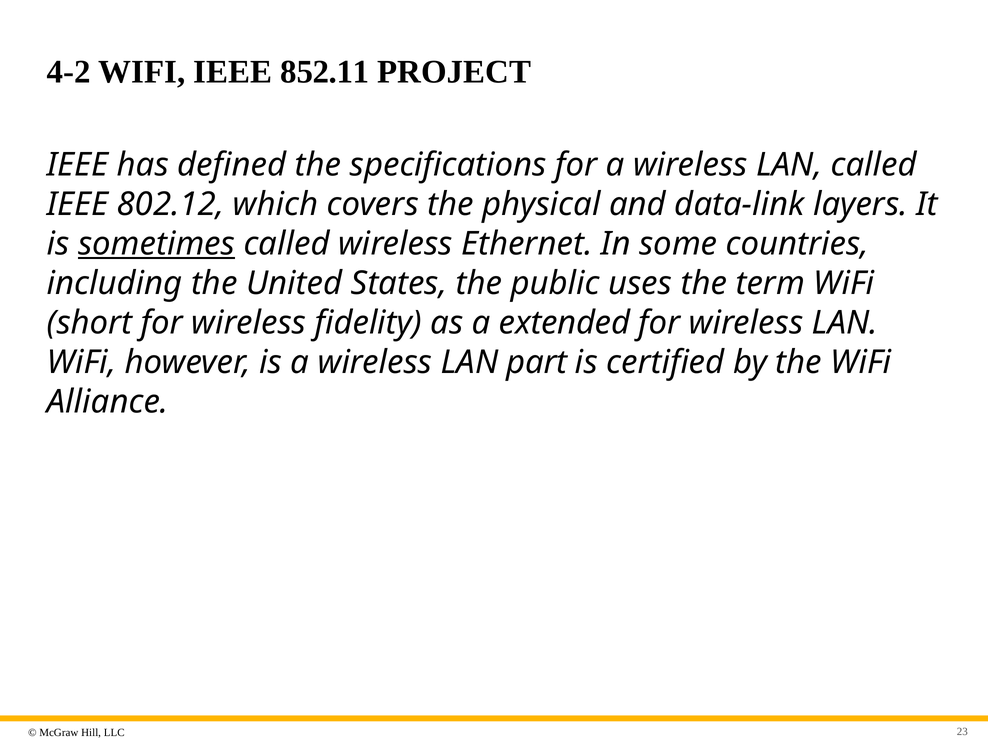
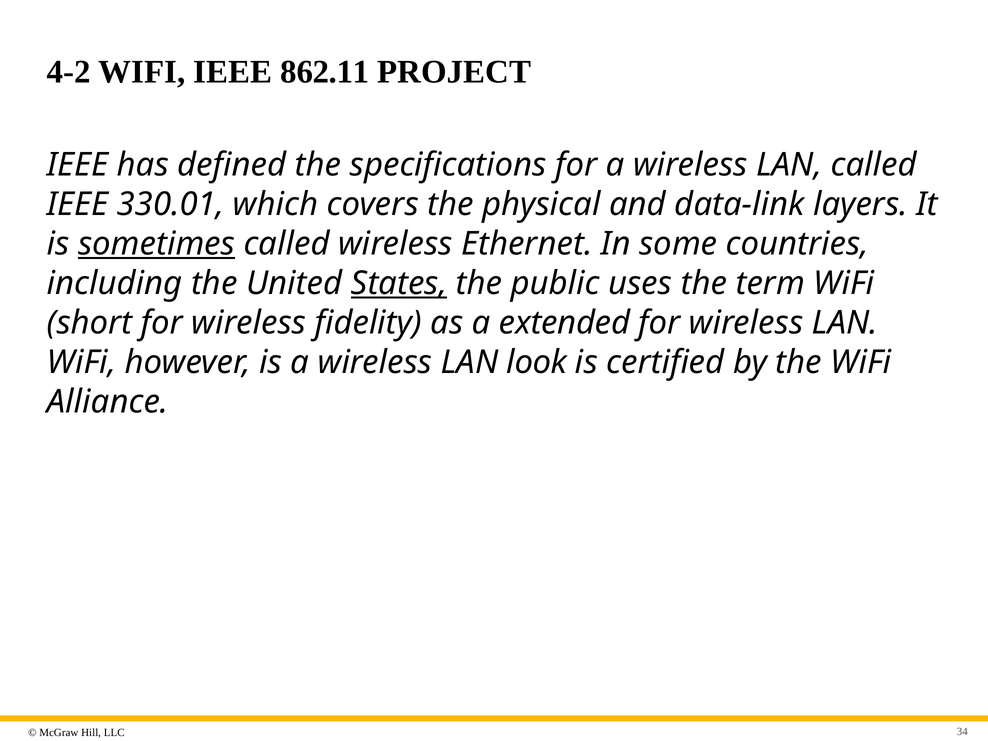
852.11: 852.11 -> 862.11 (325, 72)
802.12: 802.12 -> 330.01 (171, 204)
States underline: none -> present (399, 284)
part: part -> look (537, 363)
23: 23 -> 34 (962, 732)
